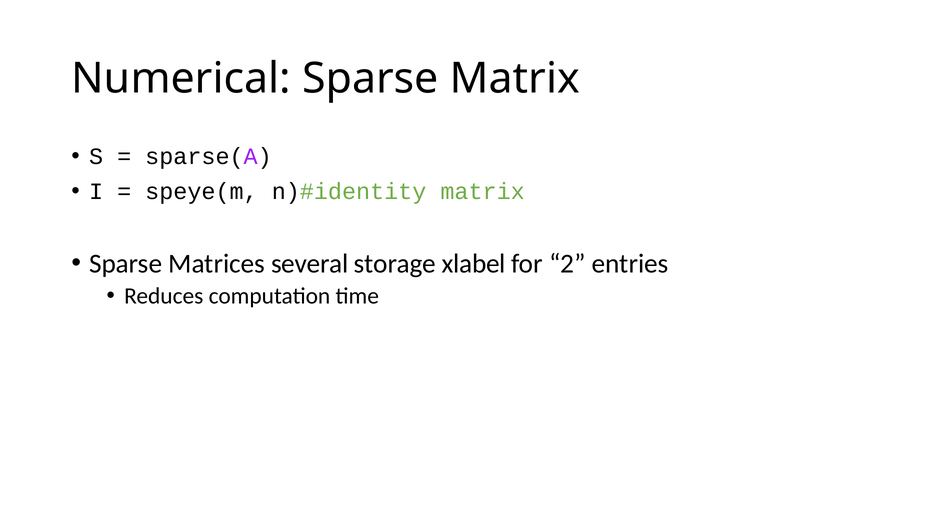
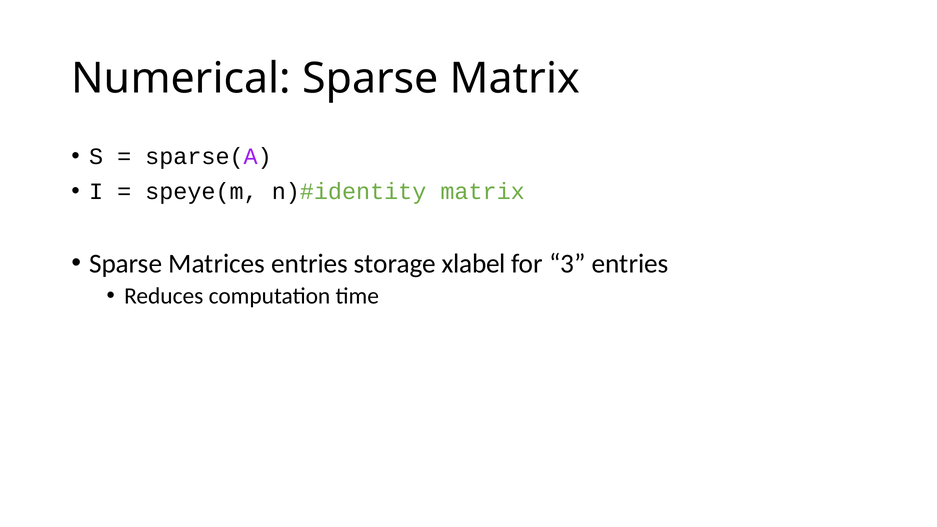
Matrices several: several -> entries (310, 264)
2: 2 -> 3 (567, 264)
